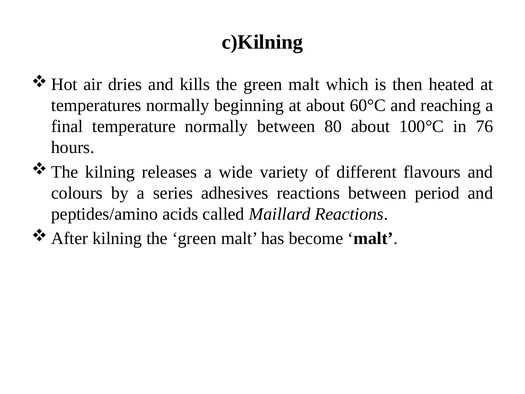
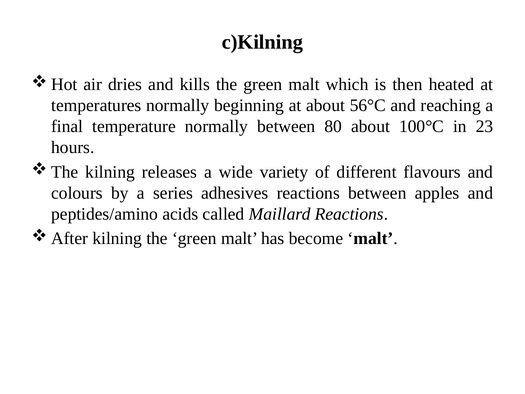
60°C: 60°C -> 56°C (368, 105)
76: 76 -> 23 (485, 126)
period: period -> apples (437, 193)
